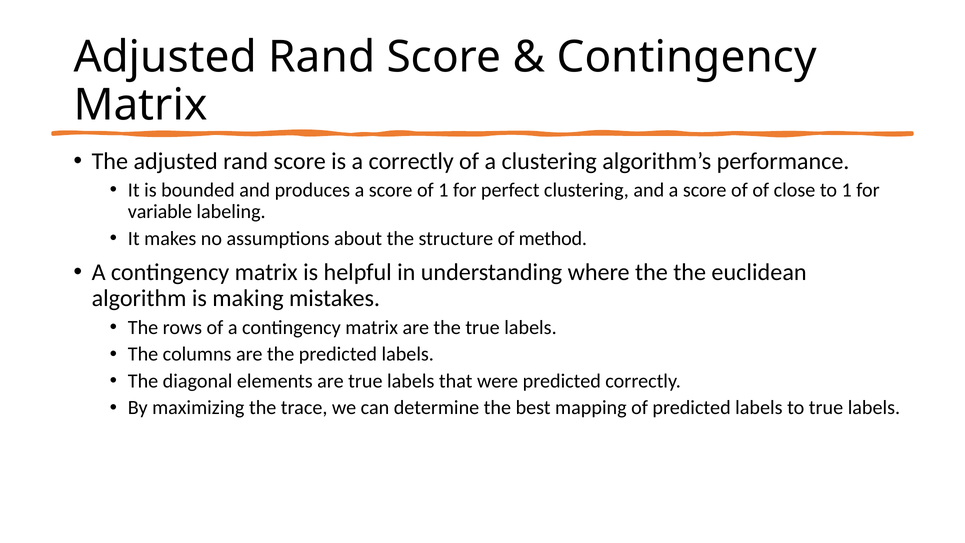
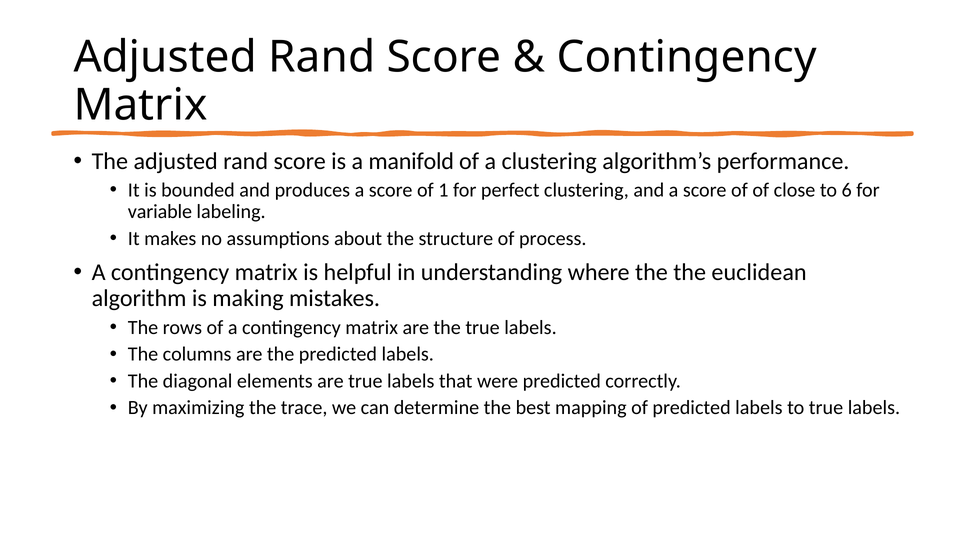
a correctly: correctly -> manifold (411, 161)
to 1: 1 -> 6 (847, 190)
method: method -> process (553, 238)
